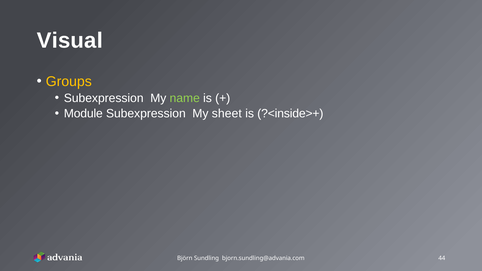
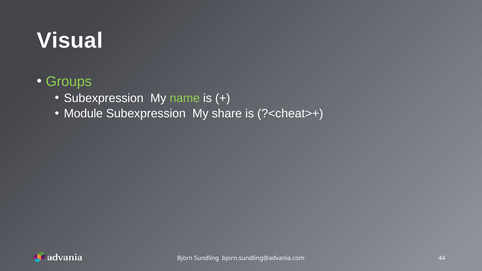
Groups colour: yellow -> light green (69, 81)
sheet: sheet -> share (227, 114)
?<inside>+: ?<inside>+ -> ?<cheat>+ (290, 114)
